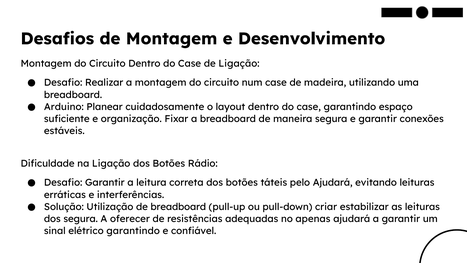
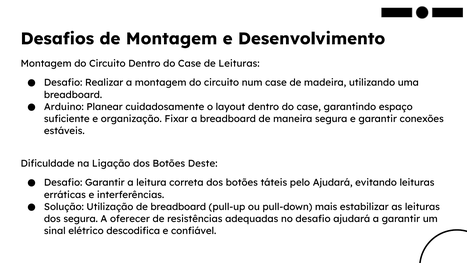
de Ligação: Ligação -> Leituras (239, 64)
Rádio: Rádio -> Deste (203, 163)
criar: criar -> mais (326, 207)
no apenas: apenas -> desafio (313, 219)
elétrico garantindo: garantindo -> descodifica (133, 231)
